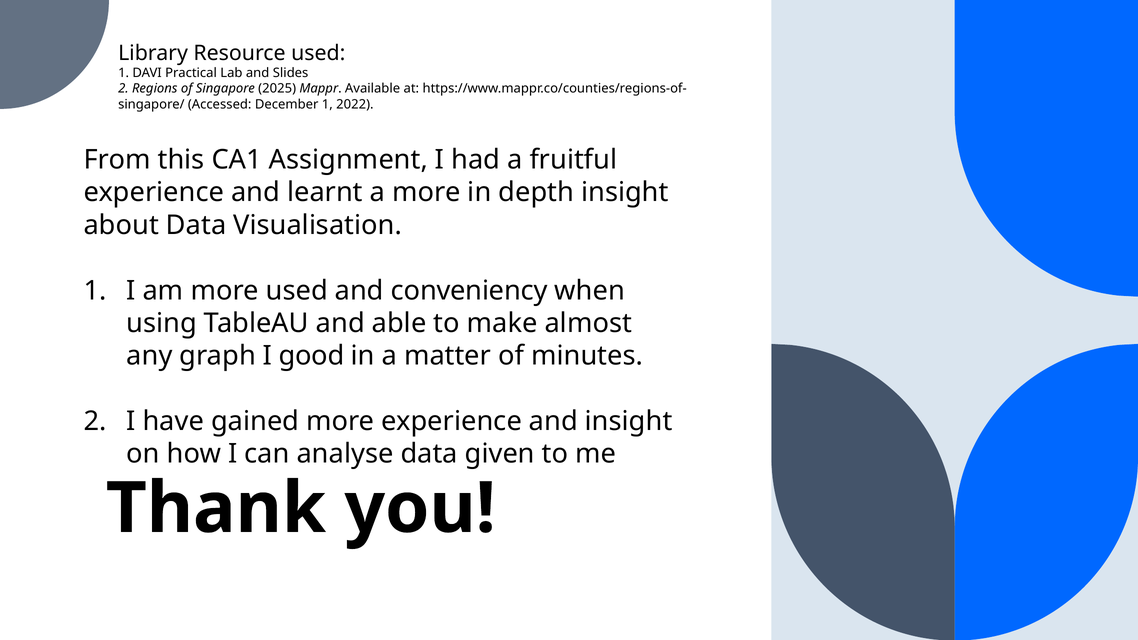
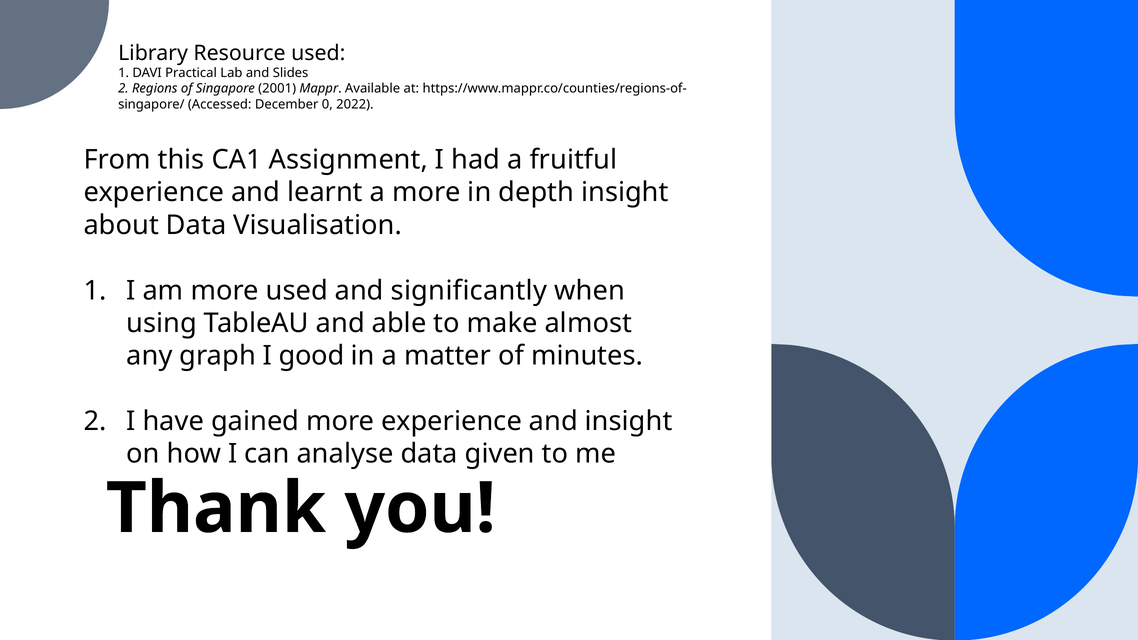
2025: 2025 -> 2001 (277, 89)
December 1: 1 -> 0 (327, 104)
conveniency: conveniency -> significantly (469, 291)
